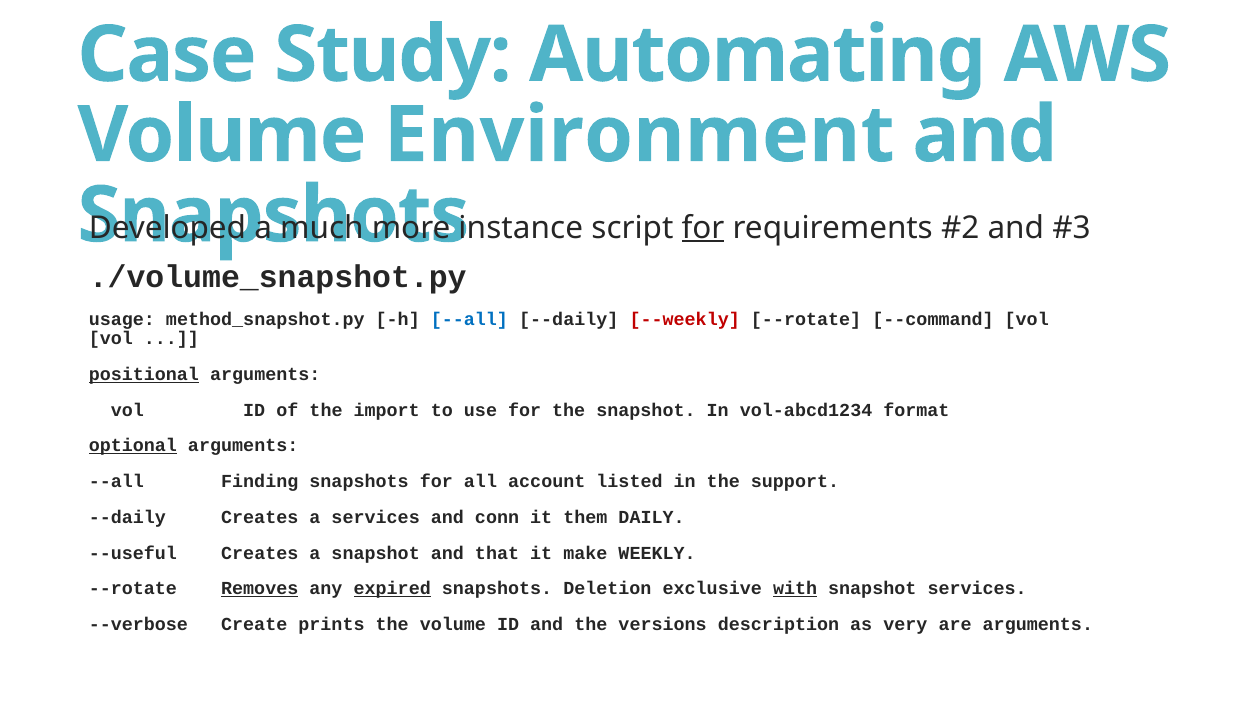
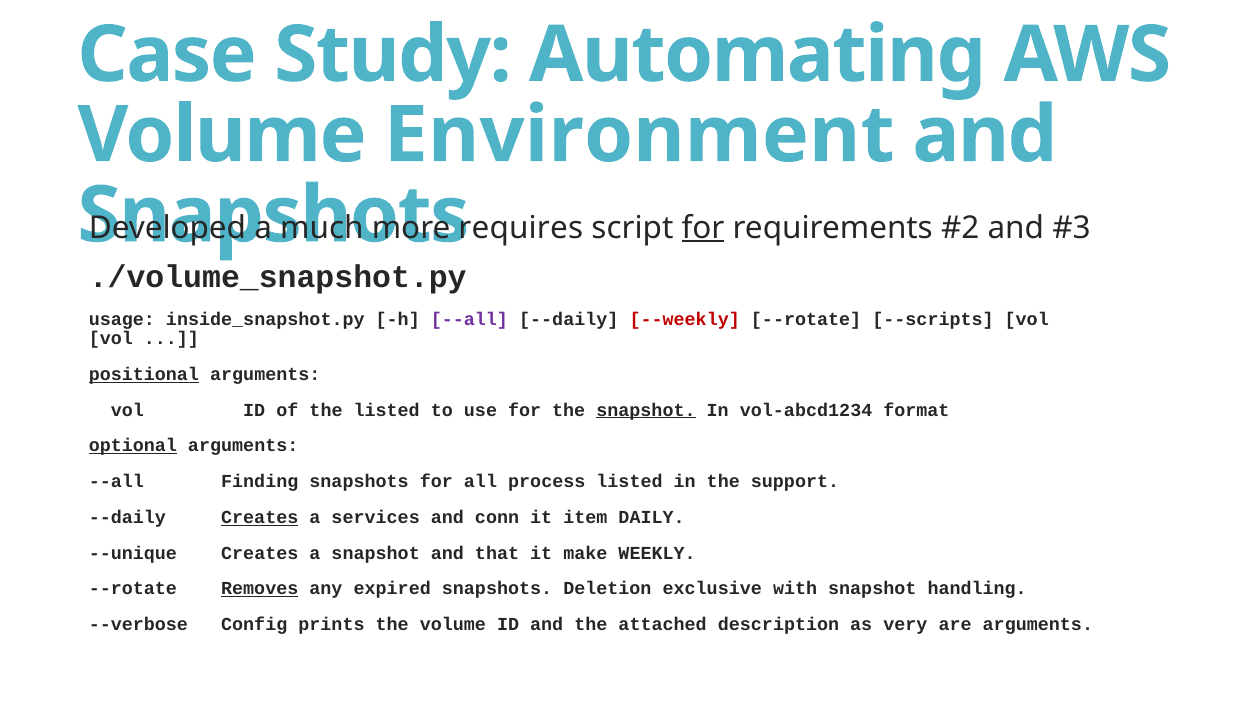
instance: instance -> requires (521, 228)
method_snapshot.py: method_snapshot.py -> inside_snapshot.py (265, 320)
--all colour: blue -> purple (469, 320)
--command: --command -> --scripts (933, 320)
the import: import -> listed (387, 410)
snapshot underline: none -> present (646, 410)
account: account -> process (547, 482)
Creates underline: none -> present (260, 517)
them: them -> item (585, 517)
--useful: --useful -> --unique (133, 553)
expired underline: present -> none (392, 589)
with underline: present -> none (795, 589)
snapshot services: services -> handling (977, 589)
Create: Create -> Config (254, 625)
versions: versions -> attached (663, 625)
